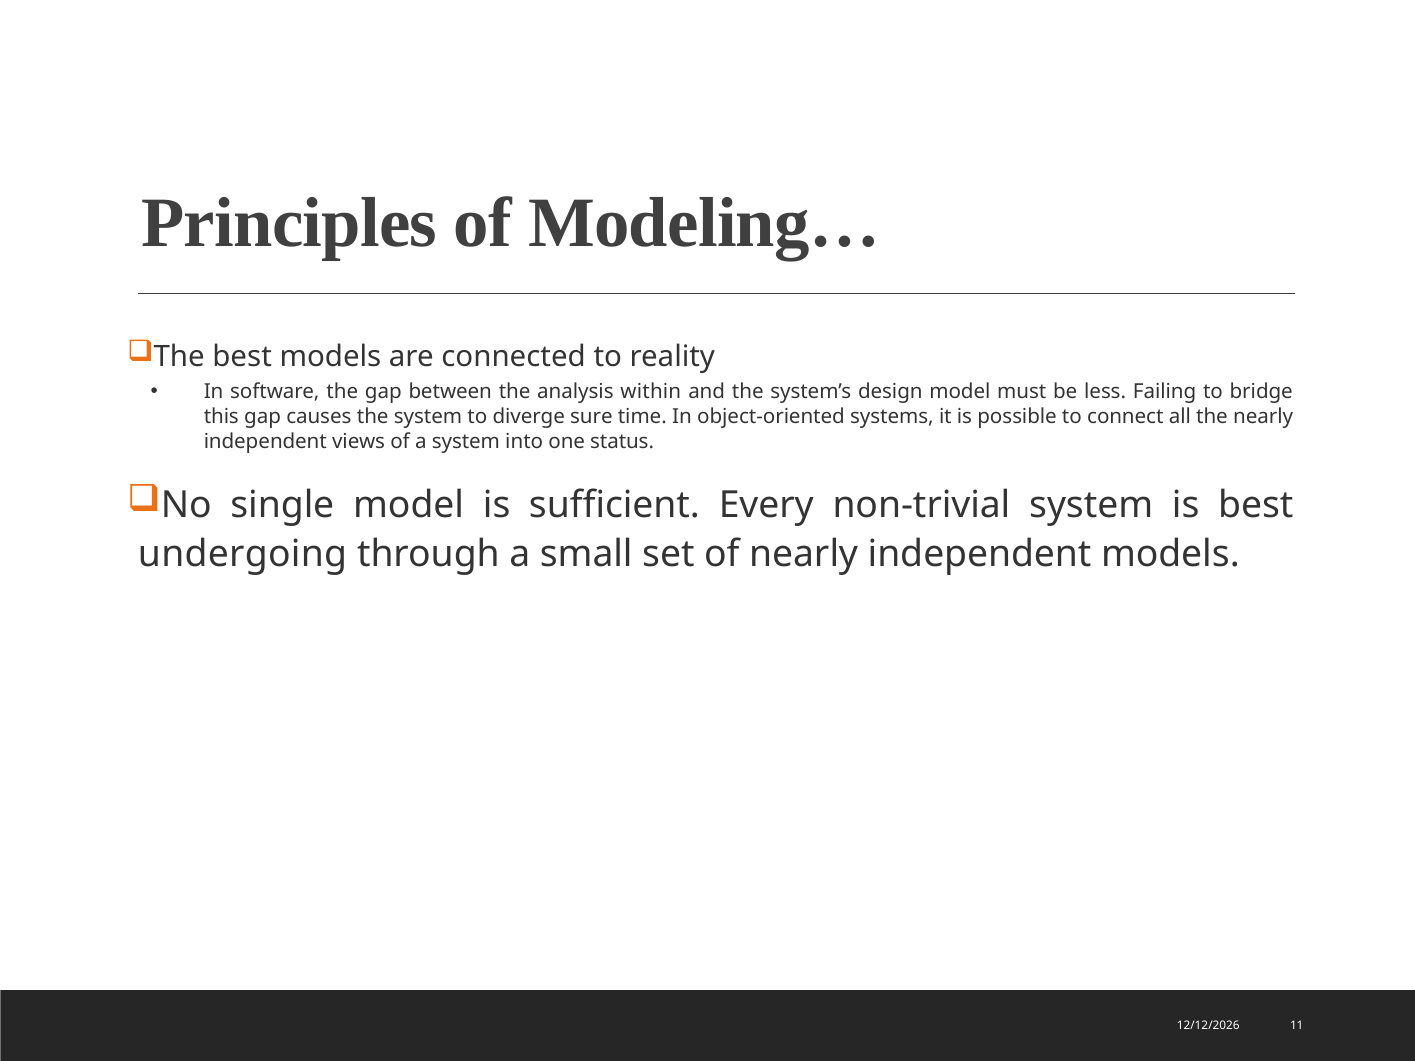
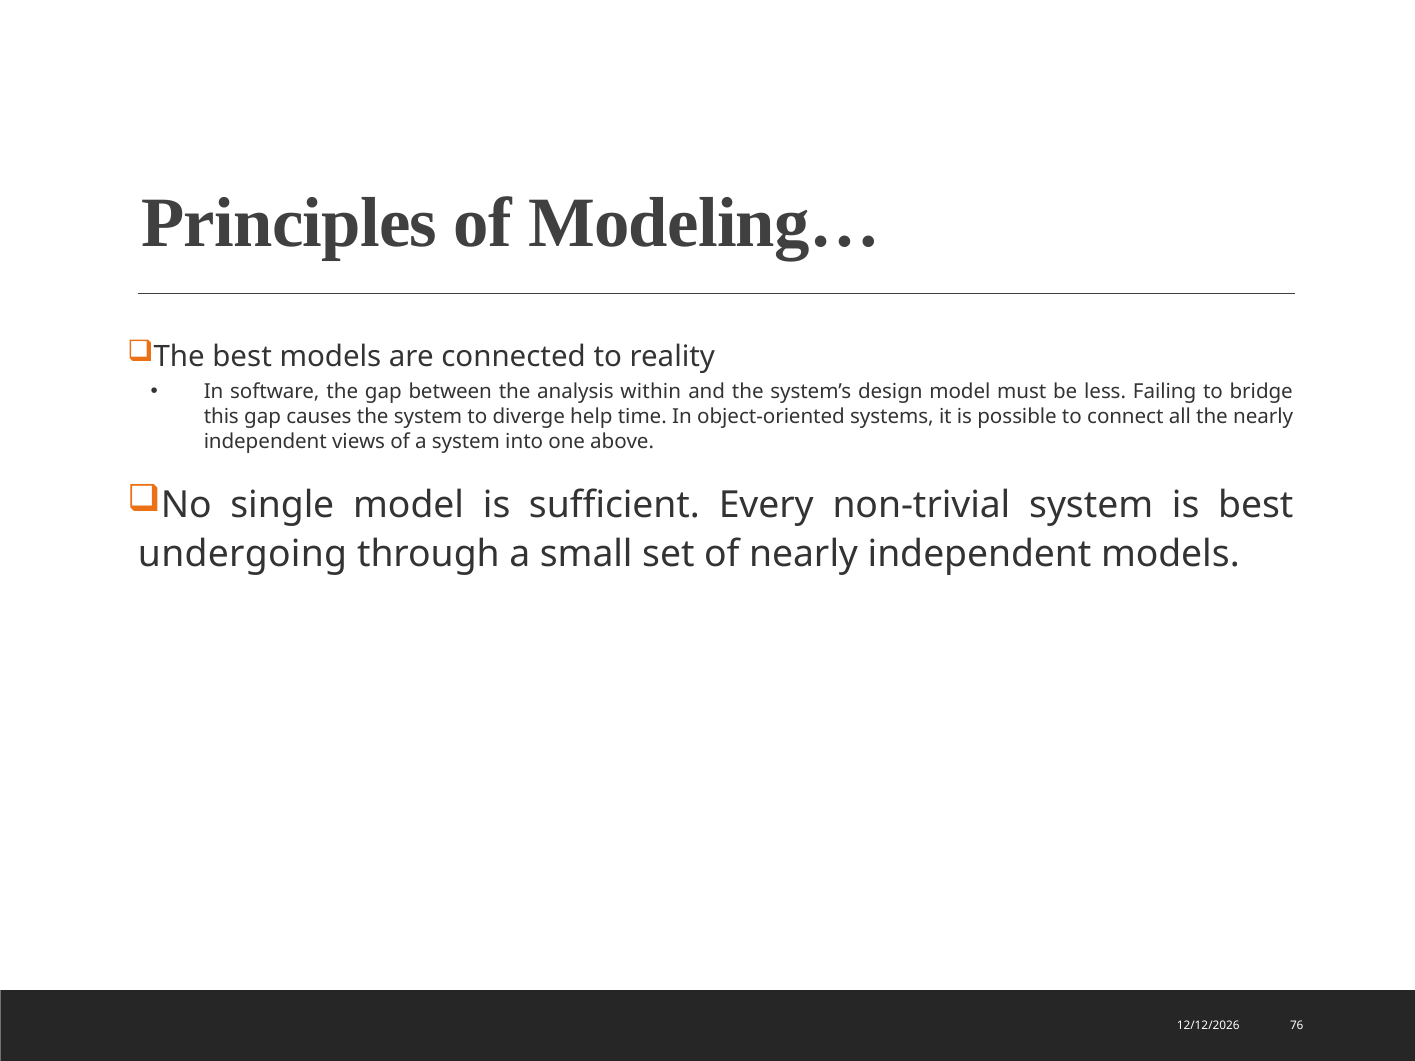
sure: sure -> help (591, 417)
status: status -> above (622, 441)
11: 11 -> 76 (1297, 1026)
